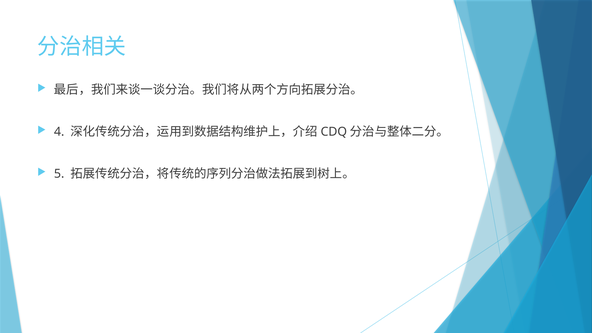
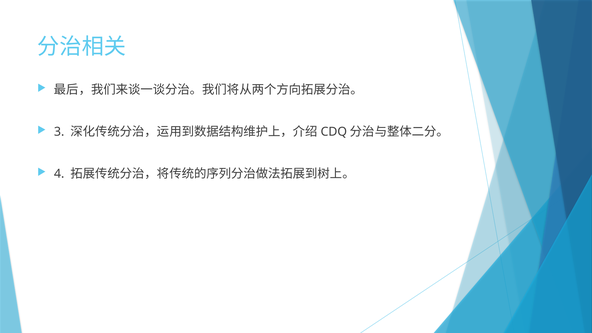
4: 4 -> 3 (59, 132)
5: 5 -> 4 (59, 174)
